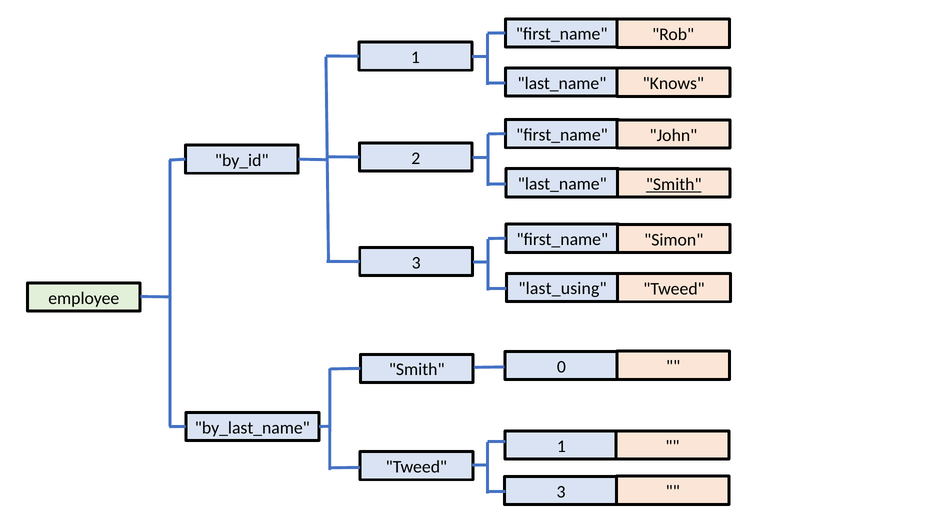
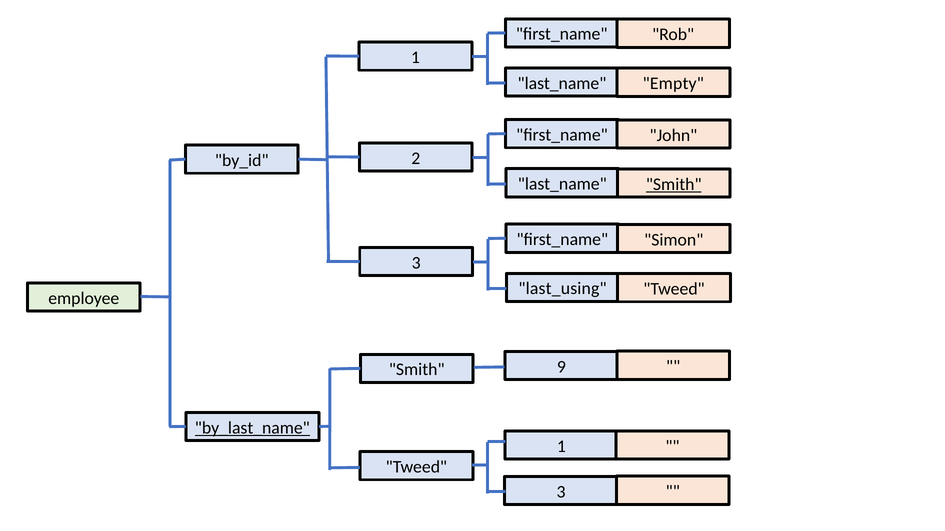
Knows: Knows -> Empty (673, 84)
0: 0 -> 9 (561, 367)
by_last_name underline: none -> present (252, 428)
